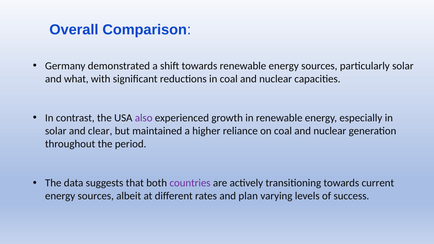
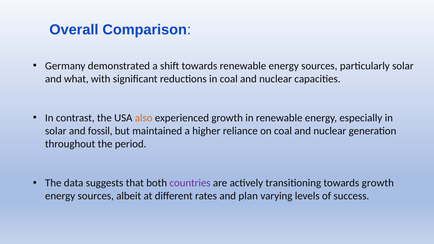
also colour: purple -> orange (144, 118)
clear: clear -> fossil (100, 131)
towards current: current -> growth (378, 183)
